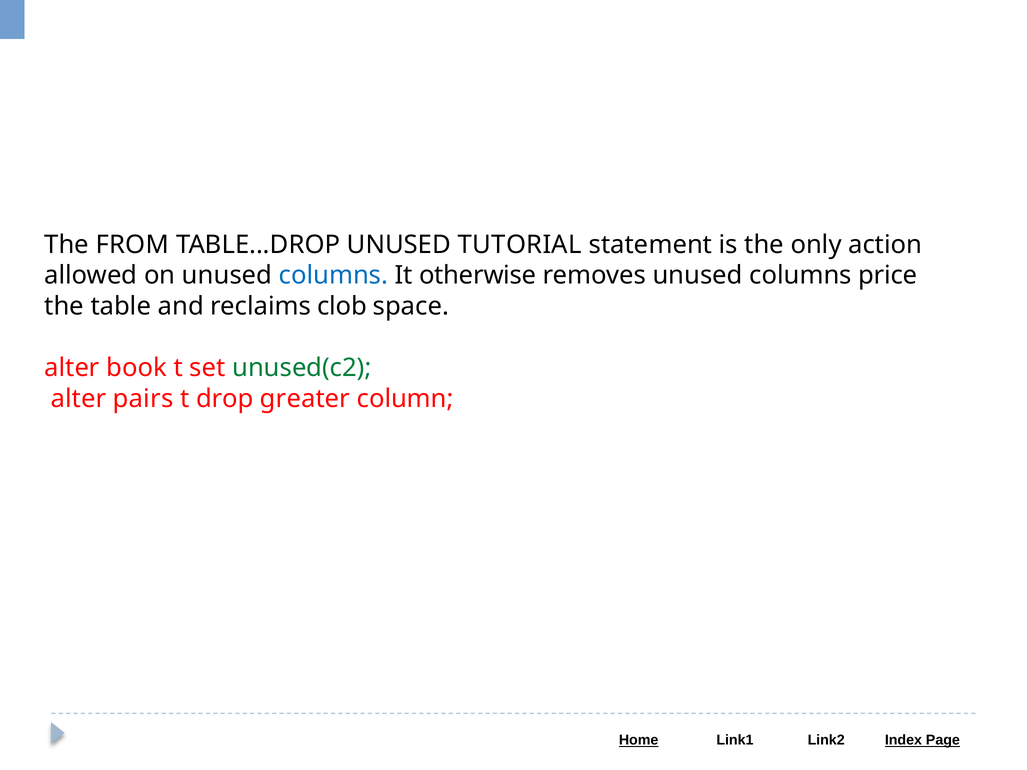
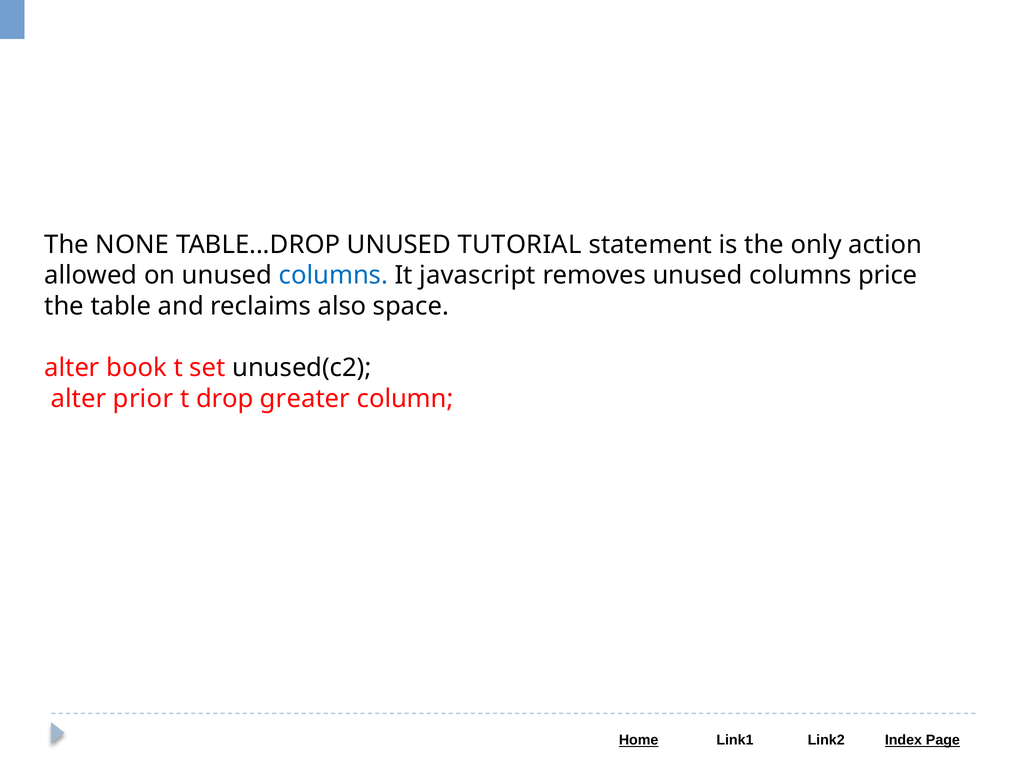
FROM: FROM -> NONE (132, 245)
otherwise: otherwise -> javascript (478, 276)
clob: clob -> also (342, 306)
unused(c2 colour: green -> black (302, 368)
pairs: pairs -> prior (143, 399)
